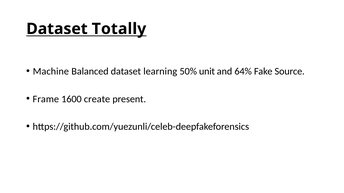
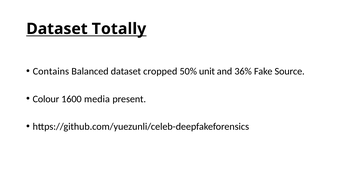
Machine: Machine -> Contains (51, 72)
learning: learning -> cropped (160, 72)
64%: 64% -> 36% (243, 72)
Frame: Frame -> Colour (46, 99)
create: create -> media (97, 99)
